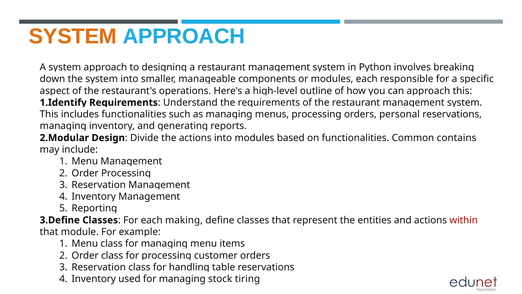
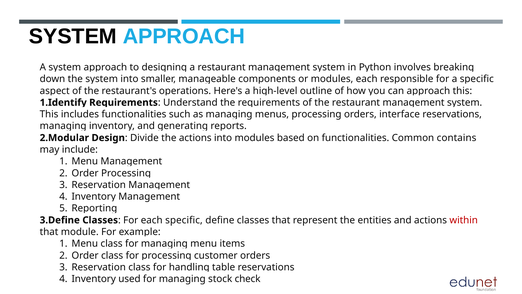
SYSTEM colour: orange -> black (73, 36)
personal: personal -> interface (400, 114)
making: making -> specific (184, 220)
tiring: tiring -> check (248, 279)
